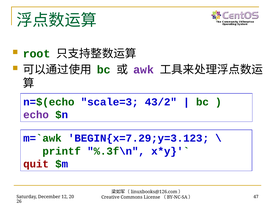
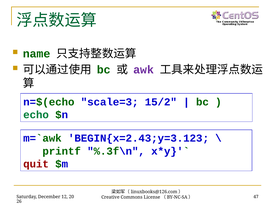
root: root -> name (37, 54)
43/2: 43/2 -> 15/2 (161, 102)
echo colour: purple -> green (36, 115)
BEGIN{x=7.29;y=3.123: BEGIN{x=7.29;y=3.123 -> BEGIN{x=2.43;y=3.123 (139, 138)
